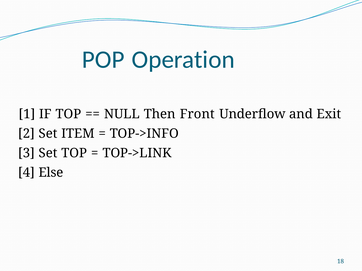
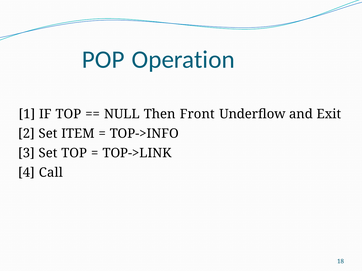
Else: Else -> Call (51, 173)
